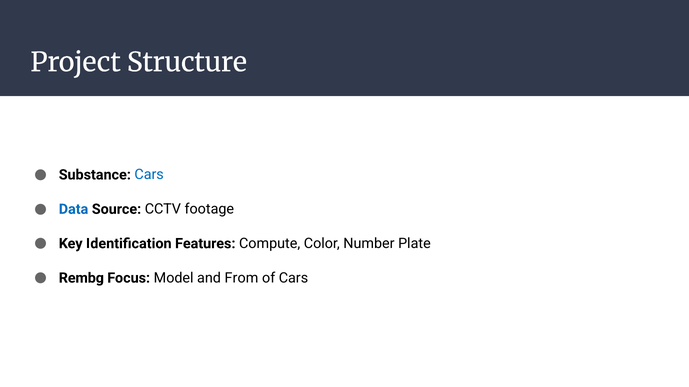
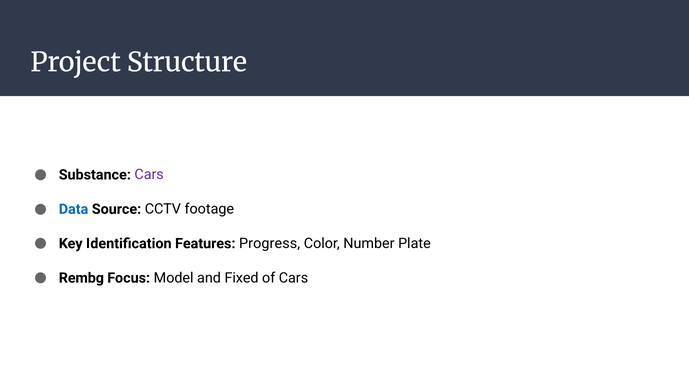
Cars colour: blue -> purple (149, 175)
Compute: Compute -> Progress (270, 244)
From: From -> Fixed (242, 278)
